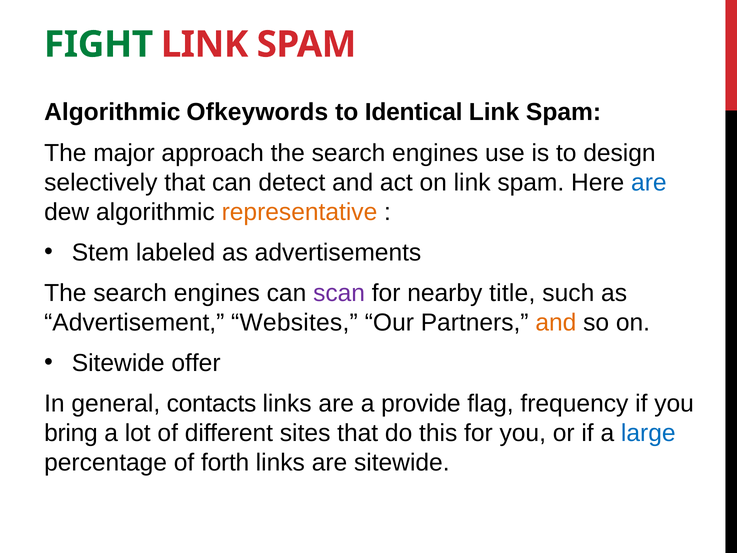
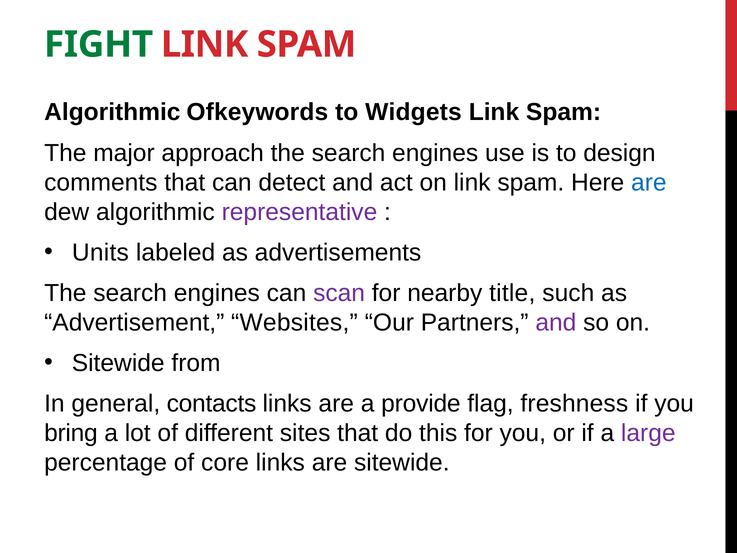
Identical: Identical -> Widgets (413, 112)
selectively: selectively -> comments (101, 182)
representative colour: orange -> purple (299, 212)
Stem: Stem -> Units (100, 252)
and colour: orange -> purple (556, 322)
offer: offer -> from (196, 363)
frequency: frequency -> freshness (574, 403)
large colour: blue -> purple (648, 433)
forth: forth -> core (225, 462)
